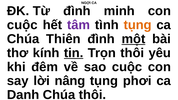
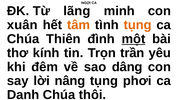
Từ đình: đình -> lãng (77, 11)
cuộc: cuộc -> xuân (22, 25)
tâm colour: purple -> orange (79, 25)
tin underline: present -> none (74, 53)
Trọn thôi: thôi -> trần (132, 53)
sao cuộc: cuộc -> dâng (127, 67)
